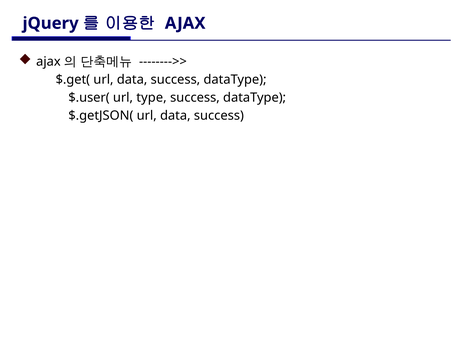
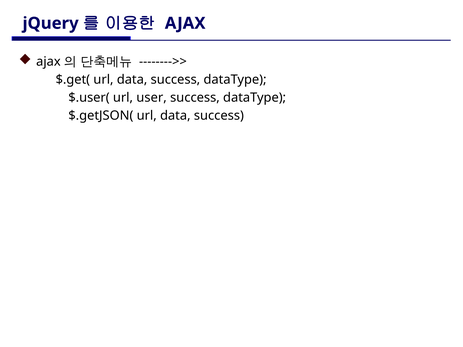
type: type -> user (152, 98)
